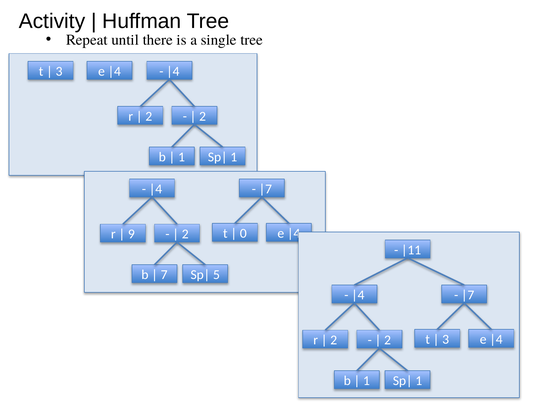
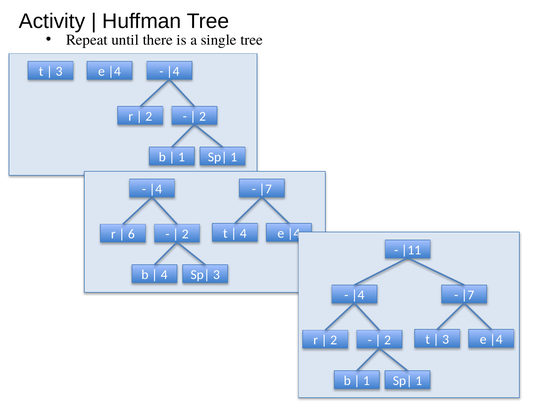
0: 0 -> 4 (243, 233)
9: 9 -> 6 (131, 234)
7: 7 -> 4 (164, 275)
5: 5 -> 3 (216, 275)
